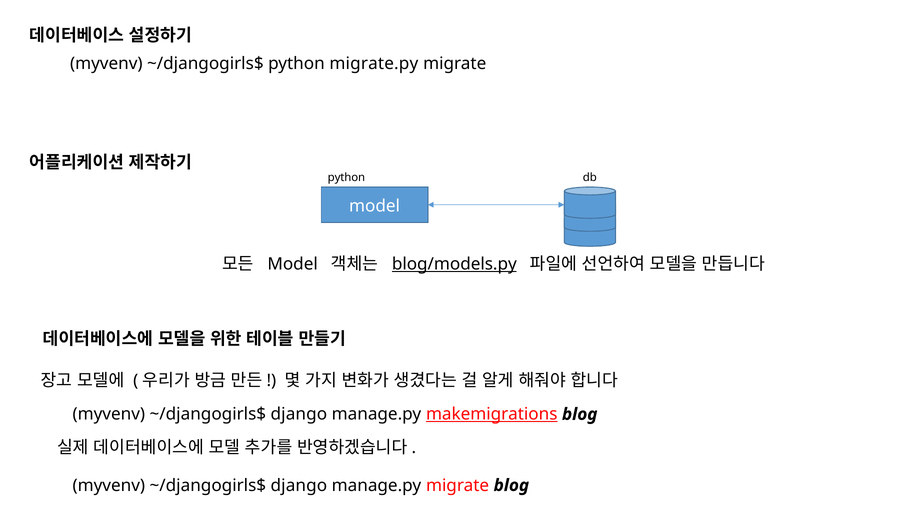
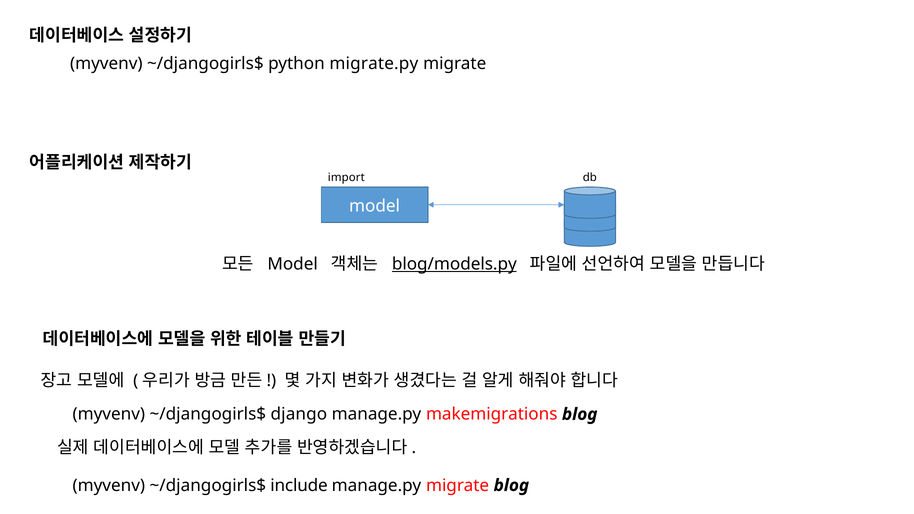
python: python -> import (346, 177)
makemigrations underline: present -> none (492, 414)
django: django -> include (299, 485)
